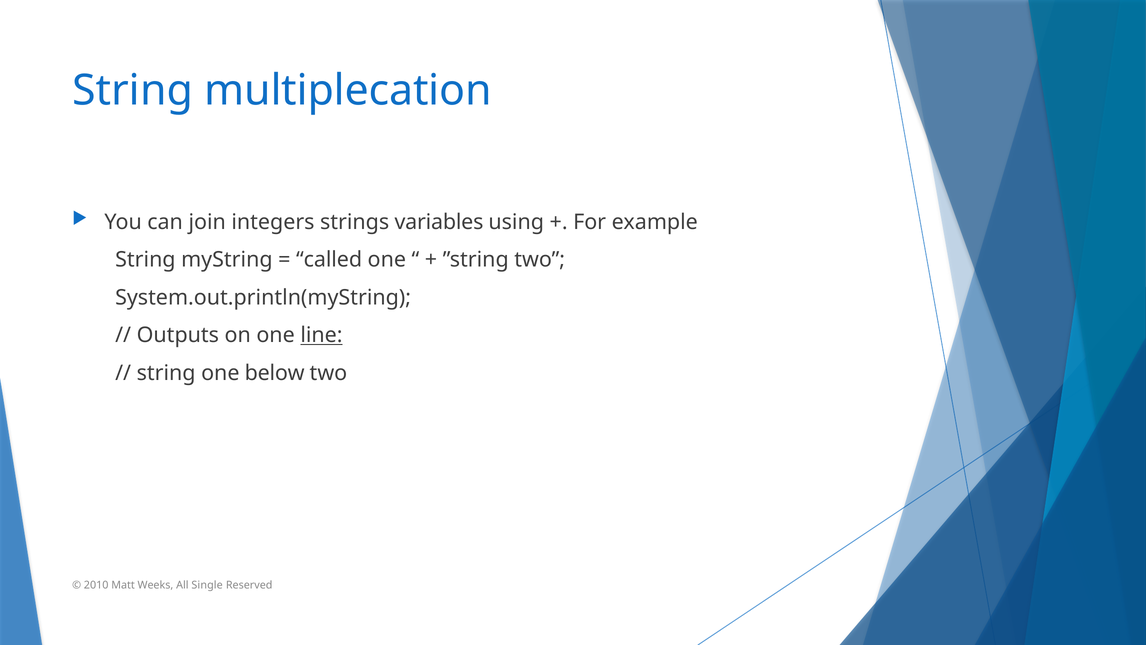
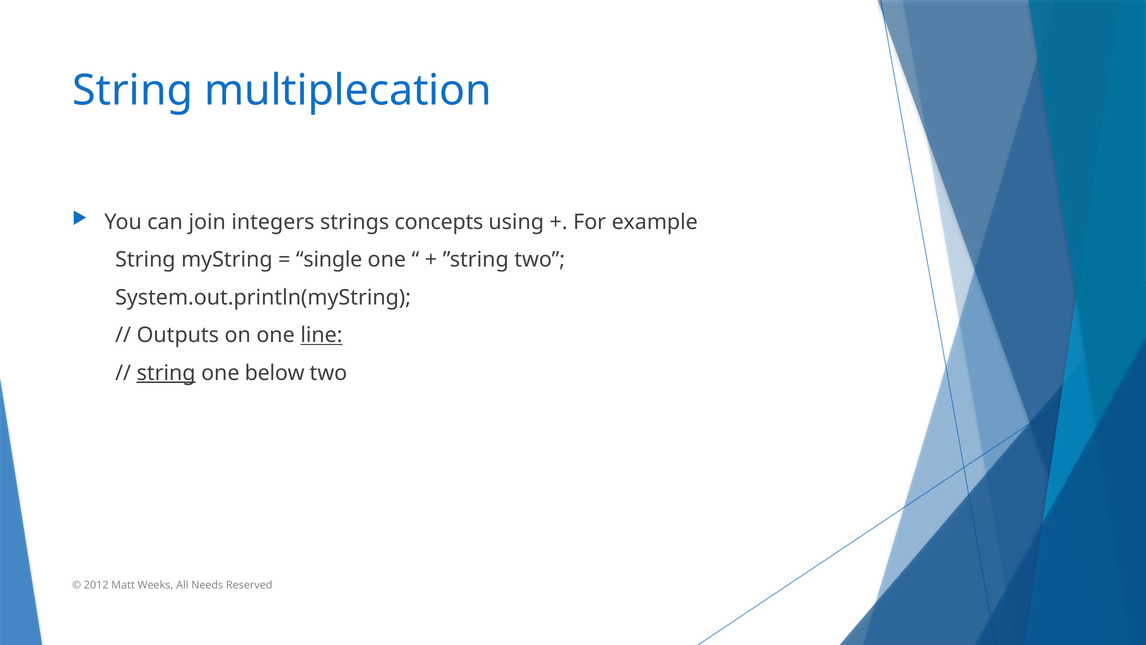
variables: variables -> concepts (439, 222)
called: called -> single (329, 260)
string underline: none -> present (166, 373)
2010: 2010 -> 2012 (96, 585)
Single: Single -> Needs (207, 585)
